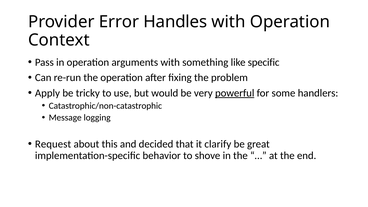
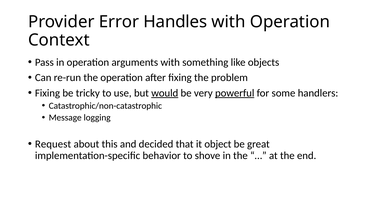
specific: specific -> objects (264, 62)
Apply: Apply -> Fixing (47, 93)
would underline: none -> present (165, 93)
clarify: clarify -> object (218, 144)
